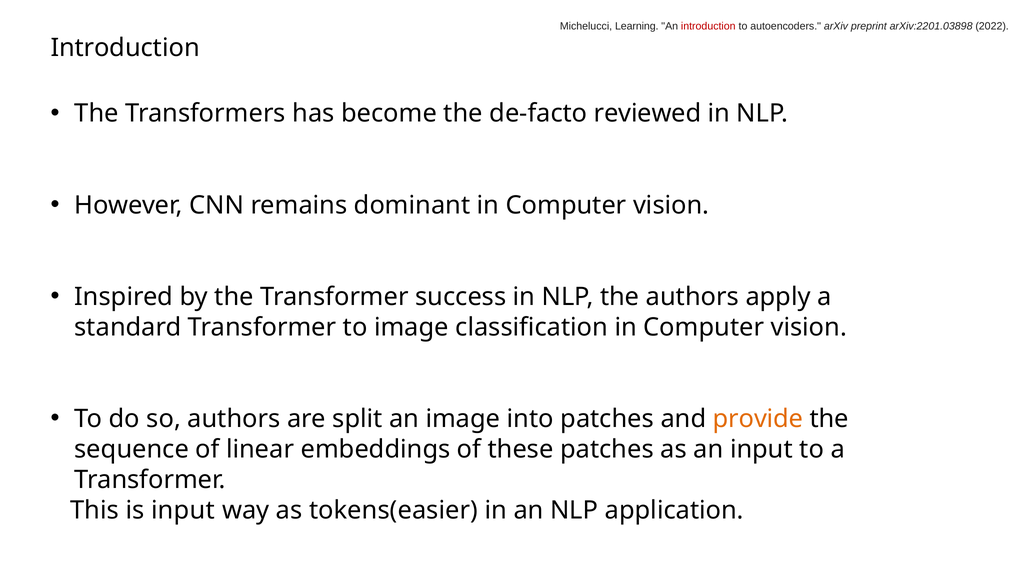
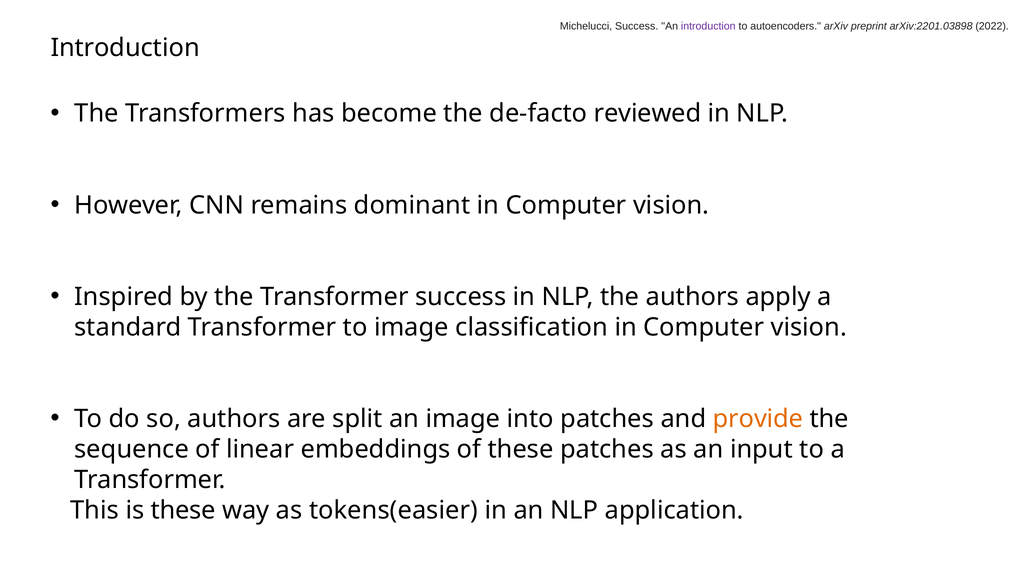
Michelucci Learning: Learning -> Success (637, 26)
introduction colour: red -> purple (708, 26)
is input: input -> these (183, 511)
